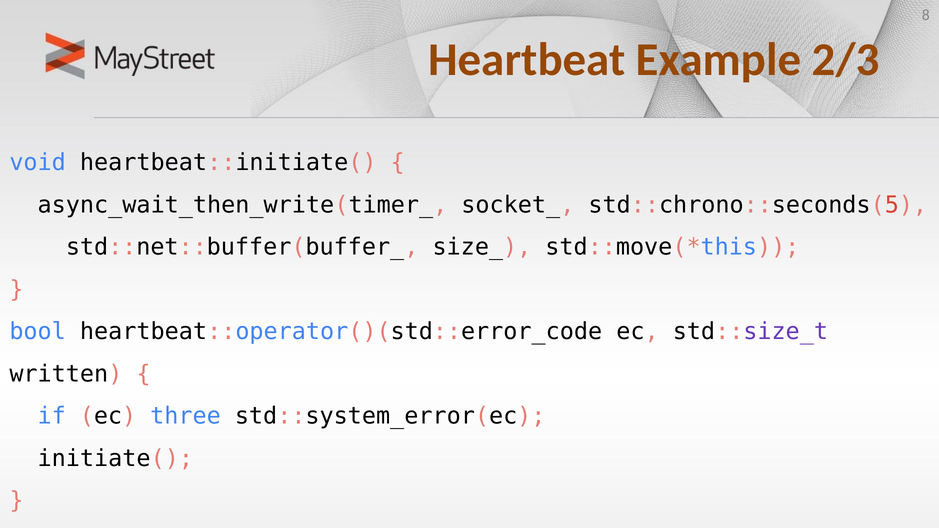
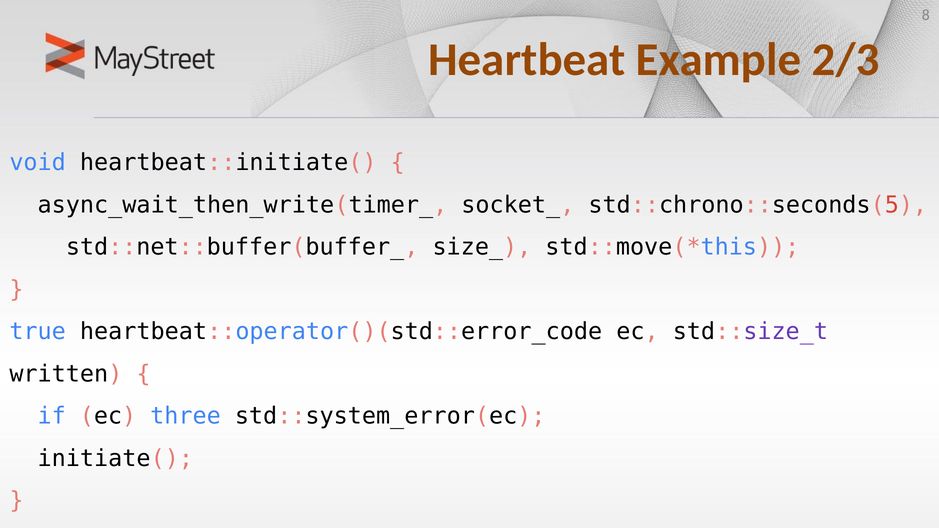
bool: bool -> true (38, 332)
